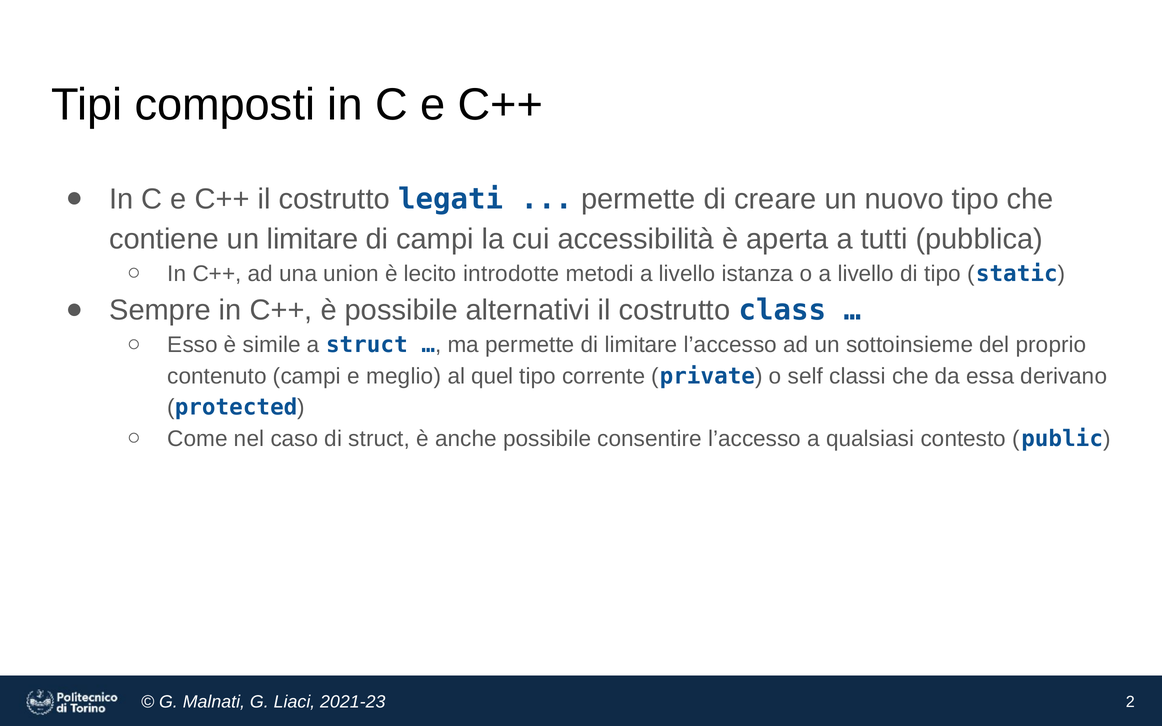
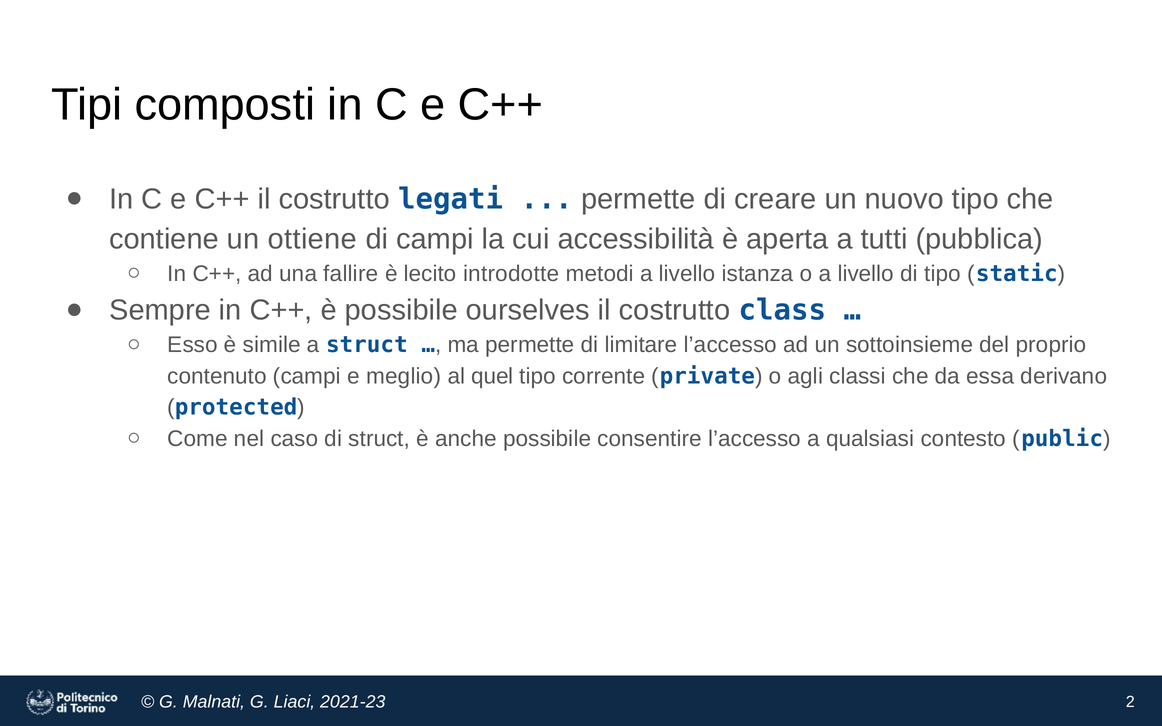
un limitare: limitare -> ottiene (312, 239)
union: union -> fallire (351, 274)
alternativi: alternativi -> ourselves (528, 310)
self: self -> agli (805, 376)
